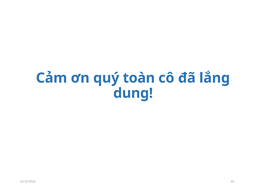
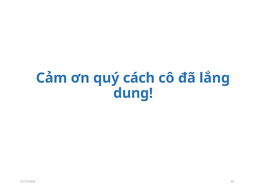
toàn: toàn -> cách (139, 78)
